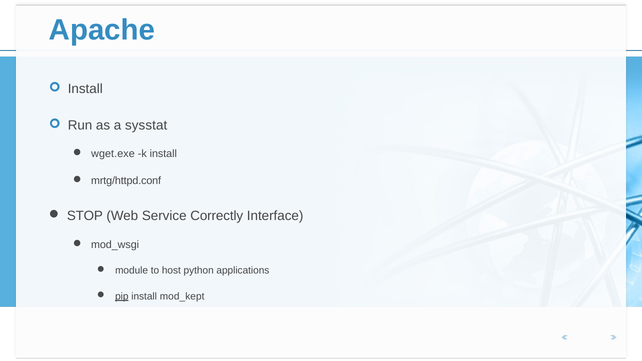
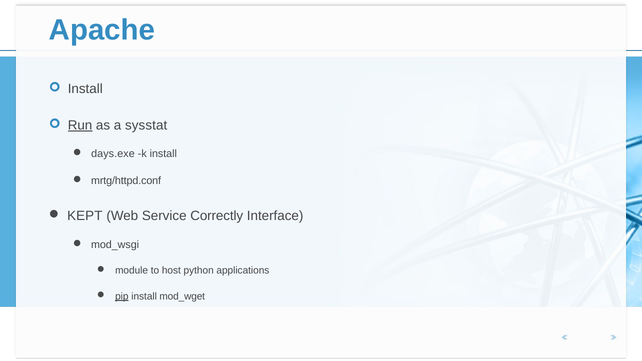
Run underline: none -> present (80, 125)
wget.exe: wget.exe -> days.exe (113, 154)
STOP: STOP -> KEPT (85, 216)
mod_kept: mod_kept -> mod_wget (182, 296)
